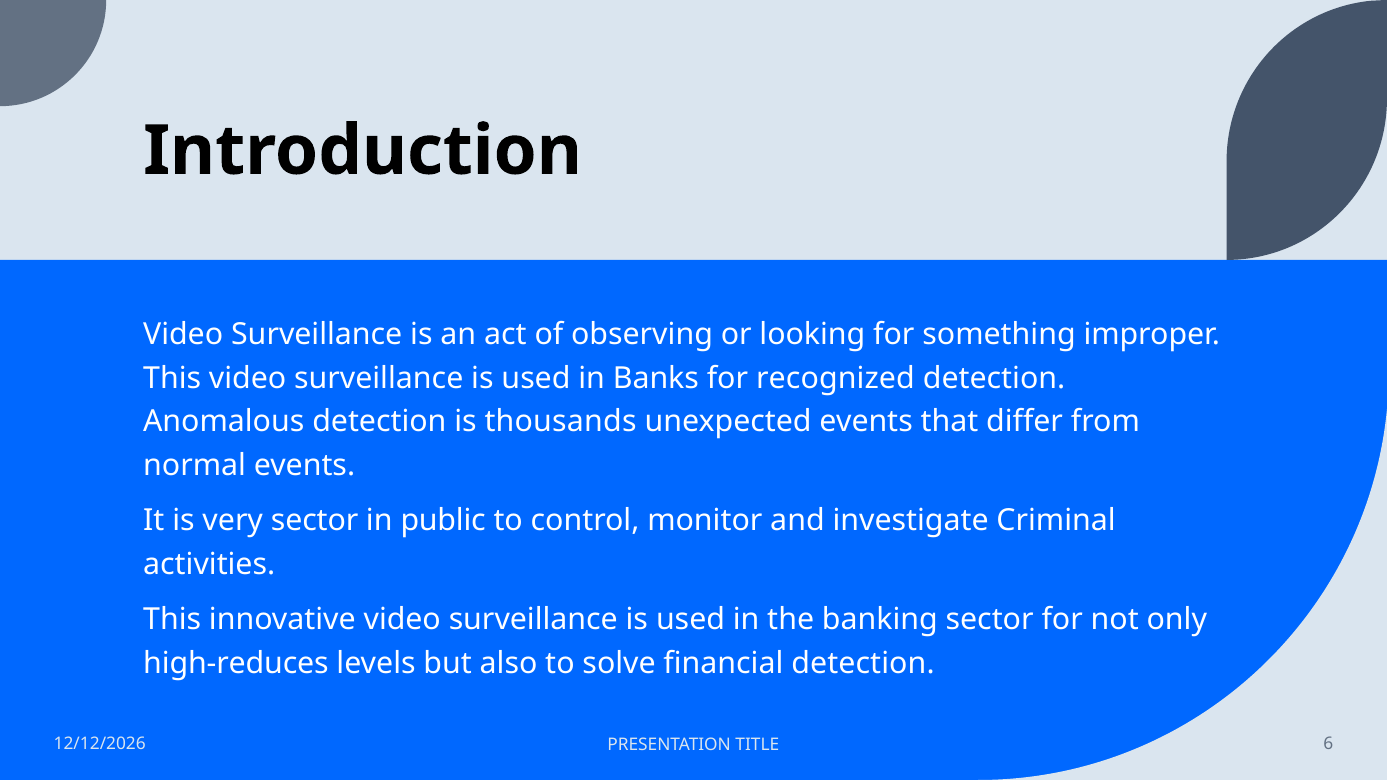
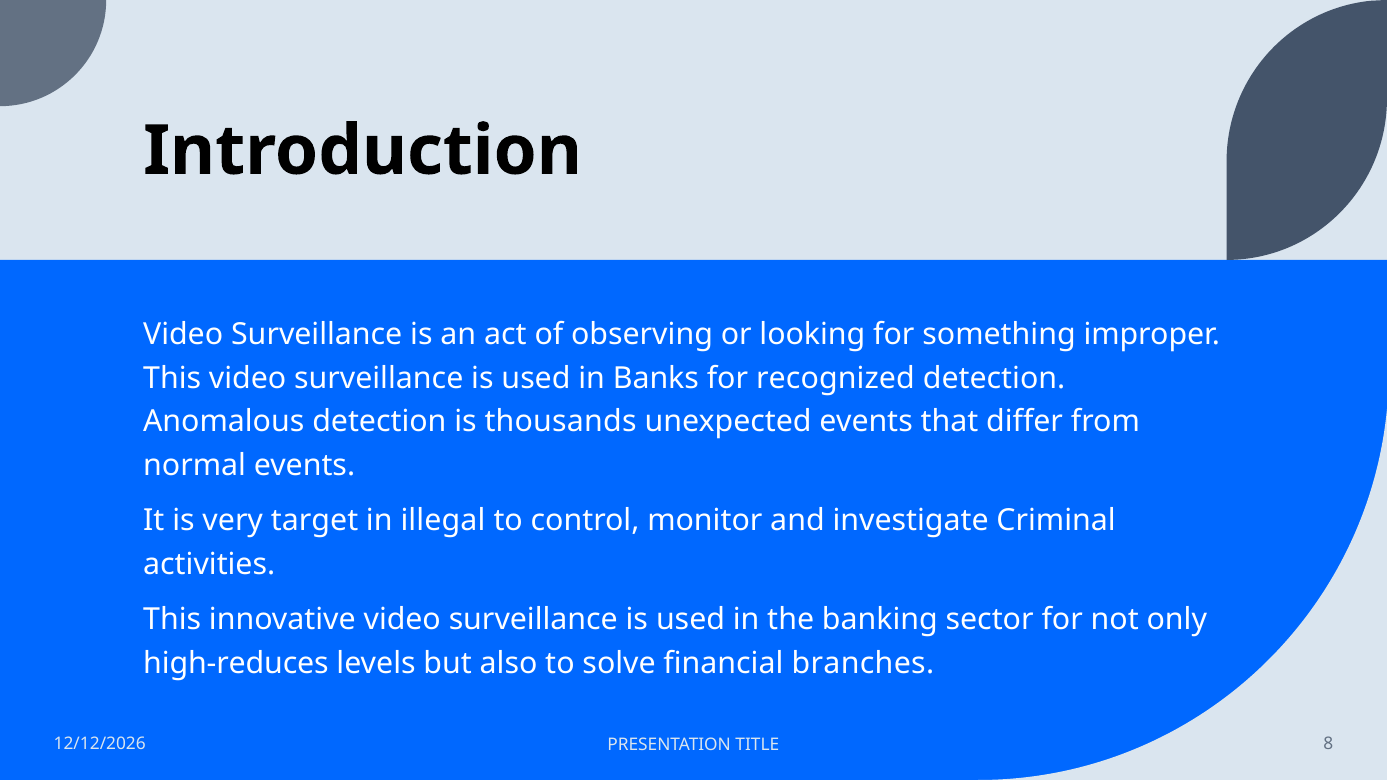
very sector: sector -> target (315, 521)
public: public -> illegal (443, 521)
financial detection: detection -> branches (863, 663)
6: 6 -> 8 (1328, 744)
